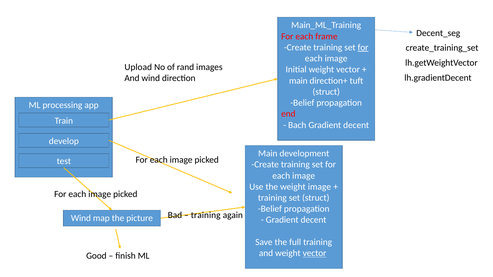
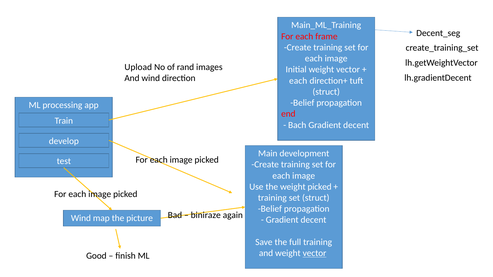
for underline: present -> none (363, 47)
main: main -> each (298, 81)
weight image: image -> picked (320, 187)
training: training -> biniraze (206, 215)
